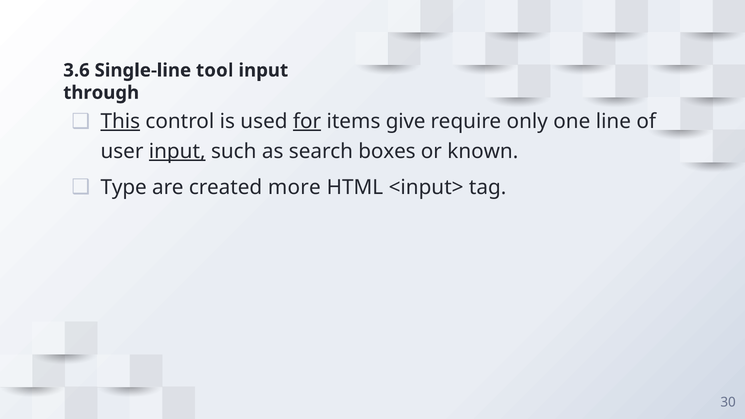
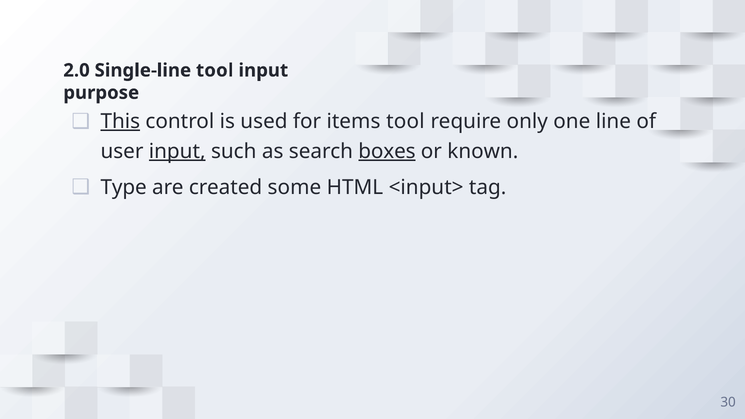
3.6: 3.6 -> 2.0 (76, 70)
through: through -> purpose (101, 93)
for underline: present -> none (307, 121)
items give: give -> tool (405, 121)
boxes underline: none -> present (387, 151)
more: more -> some (294, 187)
